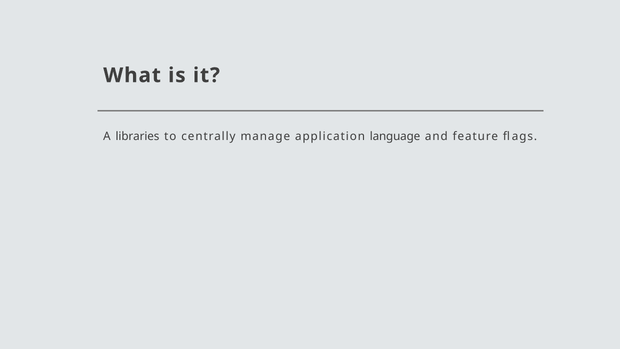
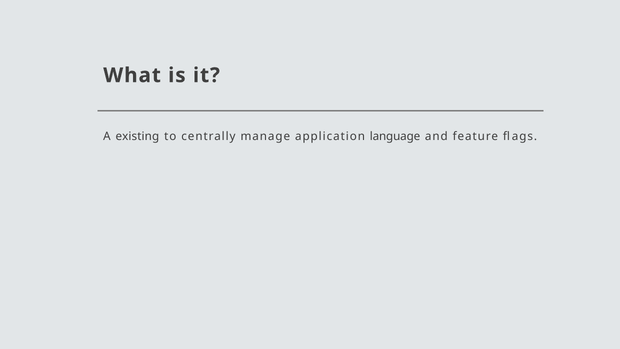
libraries: libraries -> existing (137, 137)
